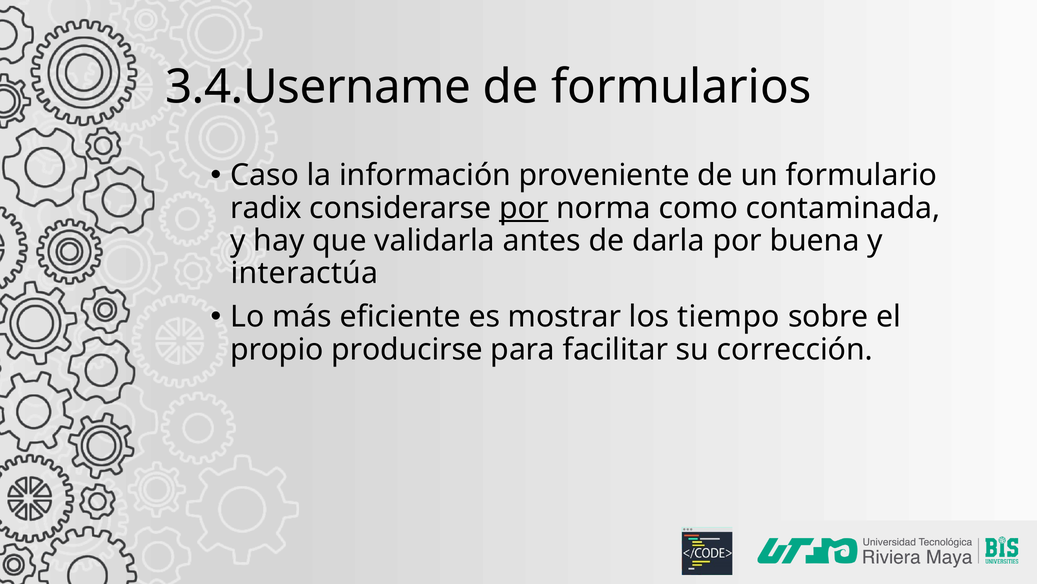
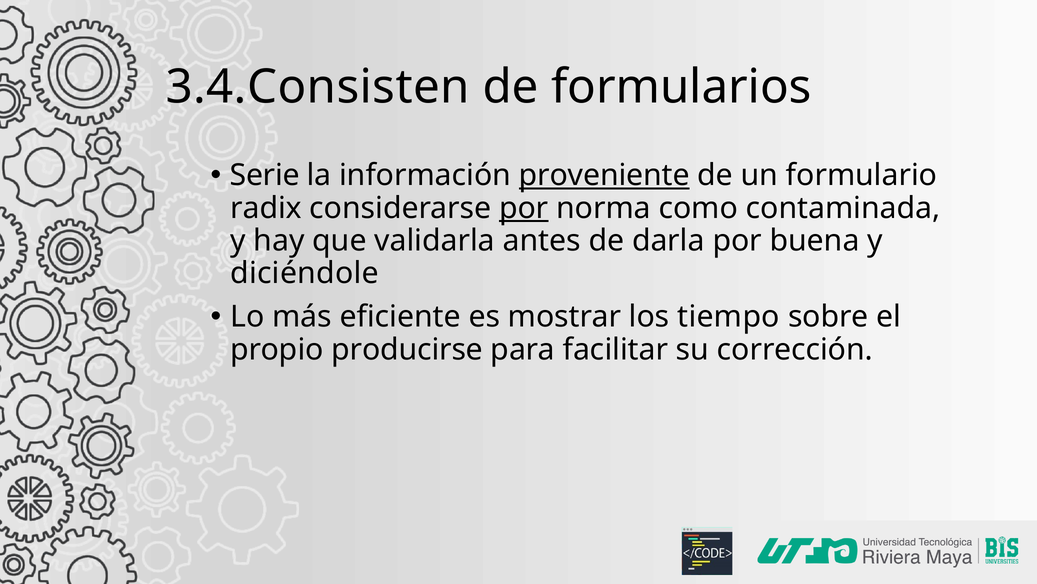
3.4.Username: 3.4.Username -> 3.4.Consisten (318, 87)
Caso: Caso -> Serie (265, 175)
proveniente underline: none -> present (604, 175)
interactúa: interactúa -> diciéndole (305, 273)
